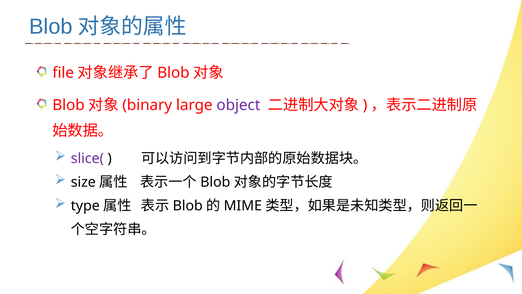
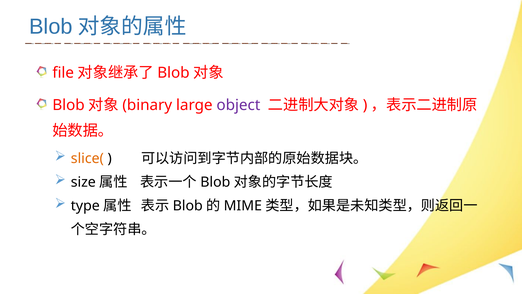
slice( colour: purple -> orange (87, 158)
